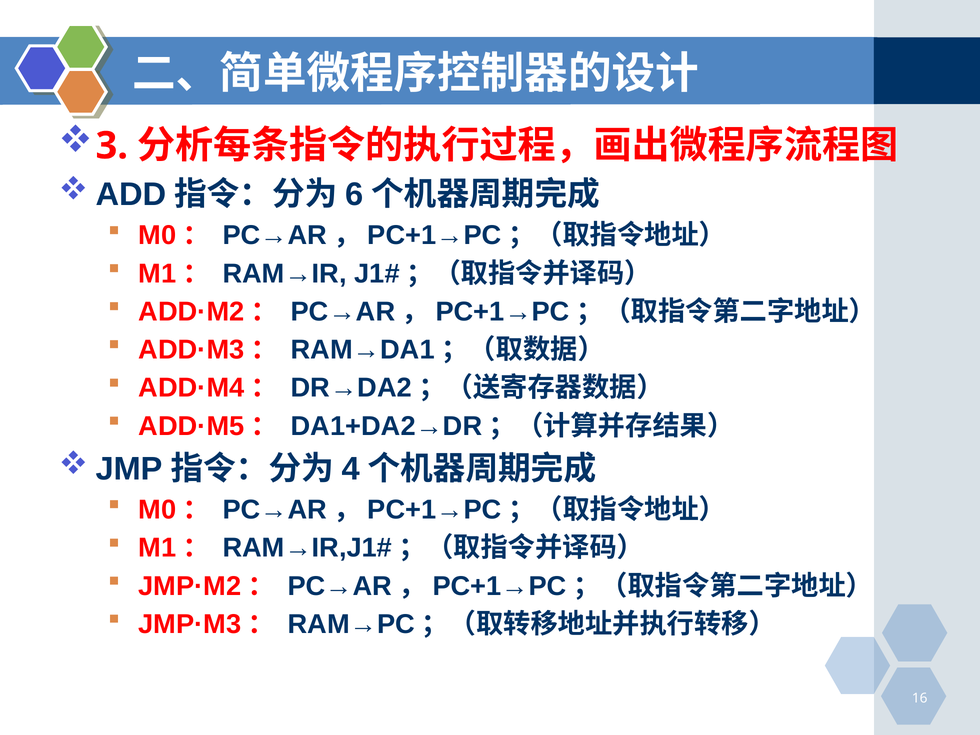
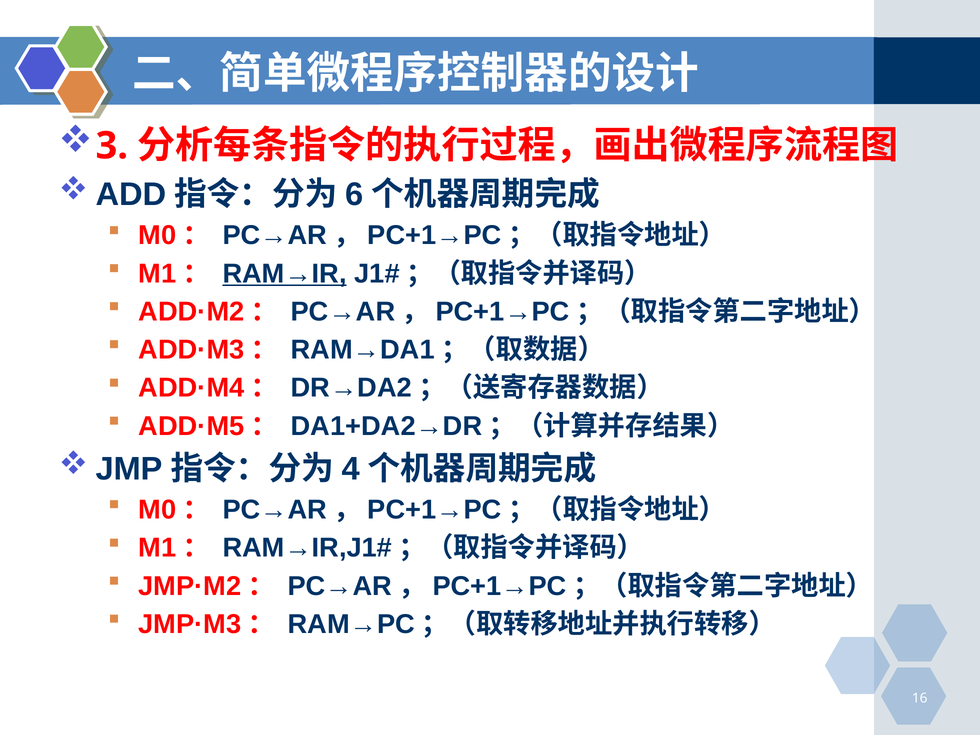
RAM→IR underline: none -> present (285, 274)
